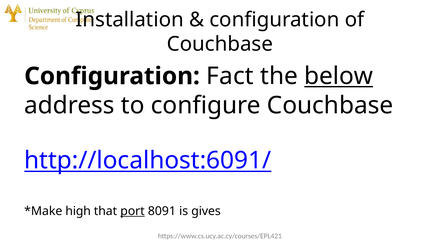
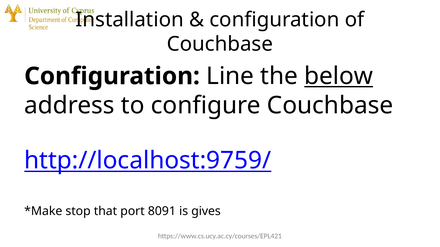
Fact: Fact -> Line (230, 76)
http://localhost:6091/: http://localhost:6091/ -> http://localhost:9759/ (148, 161)
high: high -> stop (78, 211)
port underline: present -> none (133, 211)
